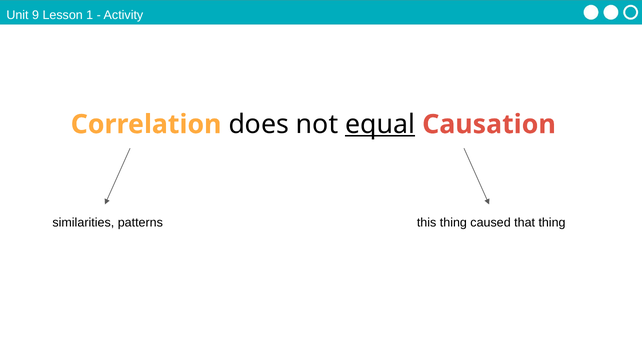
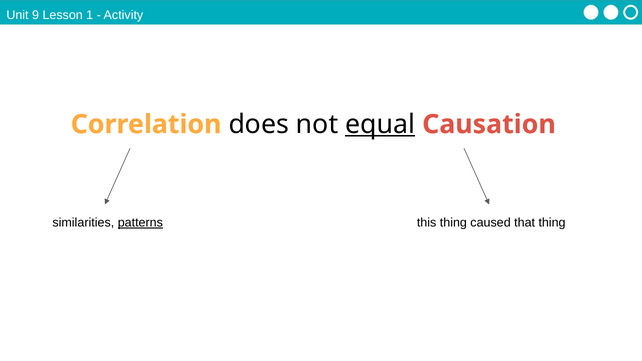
patterns underline: none -> present (140, 223)
